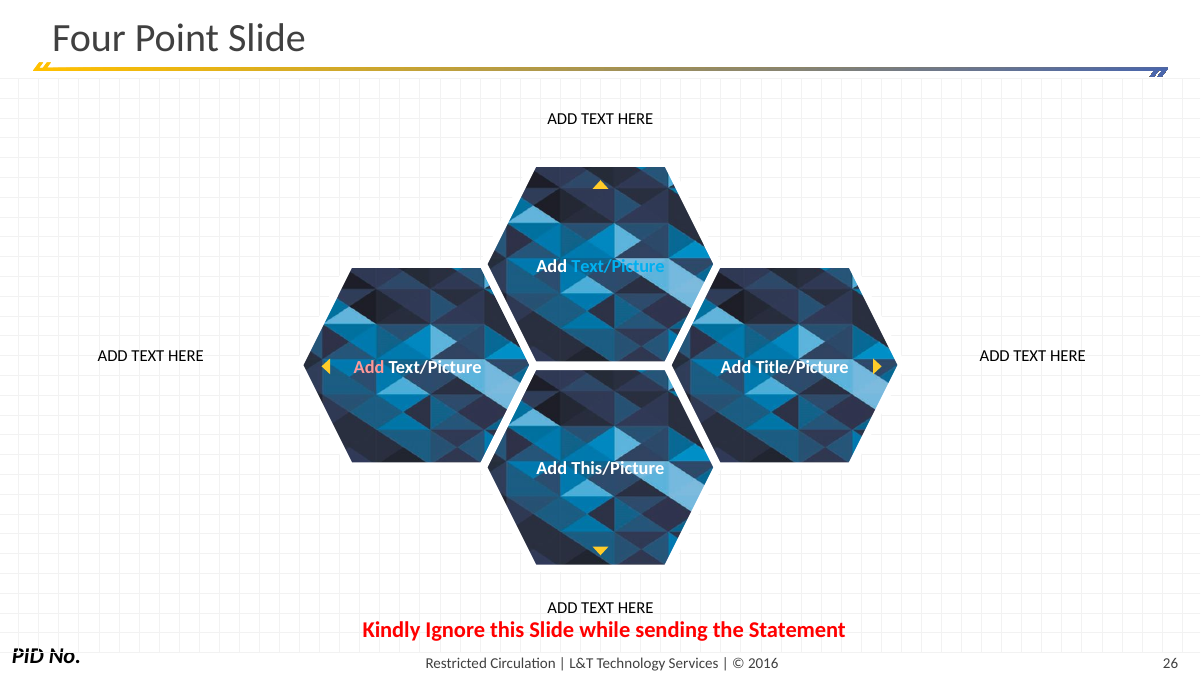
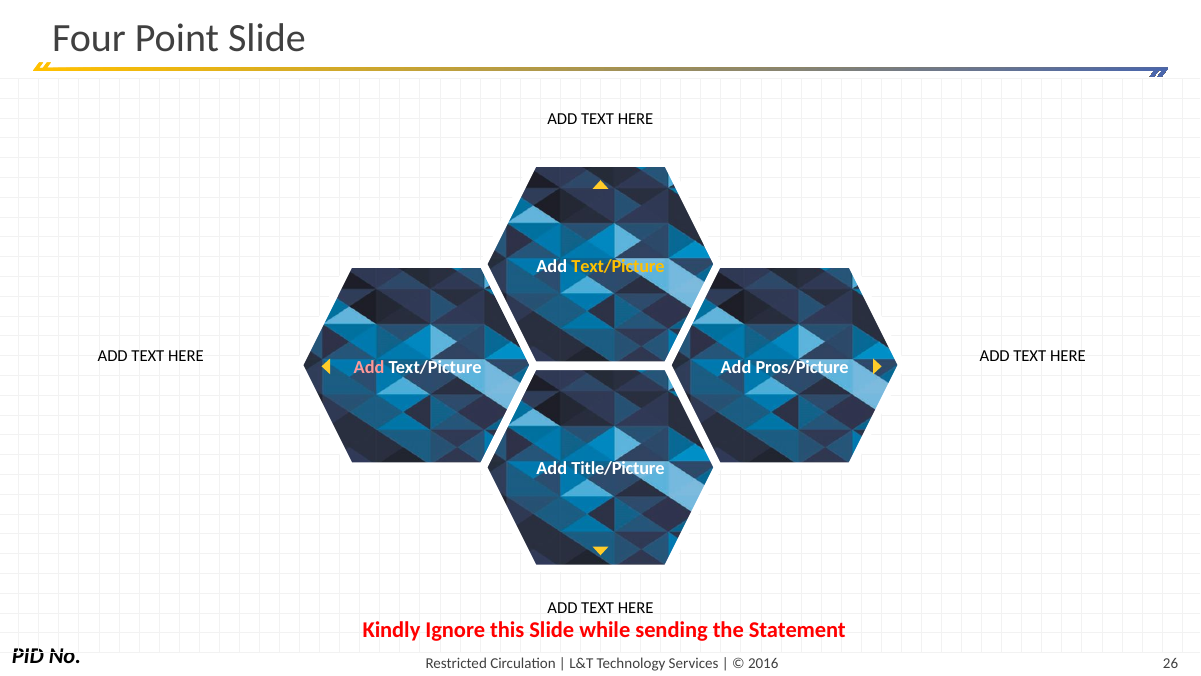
Text/Picture colour: light blue -> yellow (618, 266)
Title/Picture: Title/Picture -> Pros/Picture (802, 367)
This/Picture: This/Picture -> Title/Picture (618, 468)
